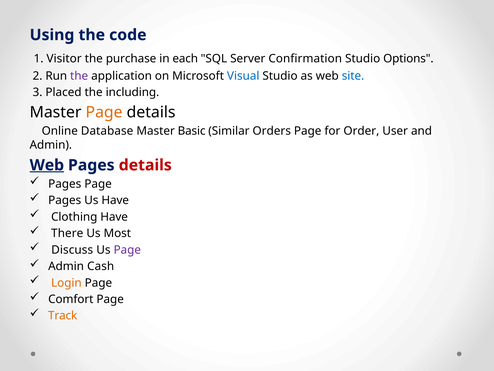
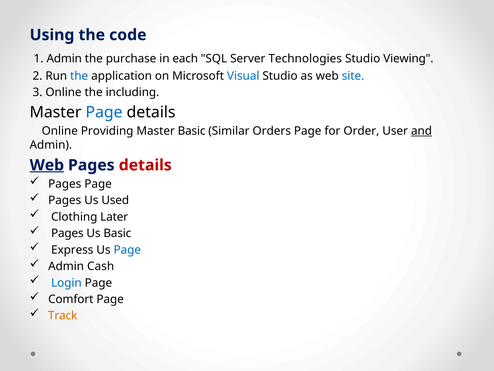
1 Visitor: Visitor -> Admin (64, 58)
Confirmation: Confirmation -> Technologies (305, 58)
Options: Options -> Viewing (408, 58)
the colour: purple -> blue (79, 76)
3 Placed: Placed -> Online (64, 92)
Page colour: orange -> blue (104, 112)
Database: Database -> Providing (107, 131)
and underline: none -> present (422, 131)
Us Have: Have -> Used (115, 200)
Clothing Have: Have -> Later (114, 217)
There: There -> Pages (67, 233)
Us Most: Most -> Basic (117, 233)
Discuss: Discuss -> Express (72, 249)
Page colour: purple -> blue (127, 249)
Login colour: orange -> blue (66, 282)
